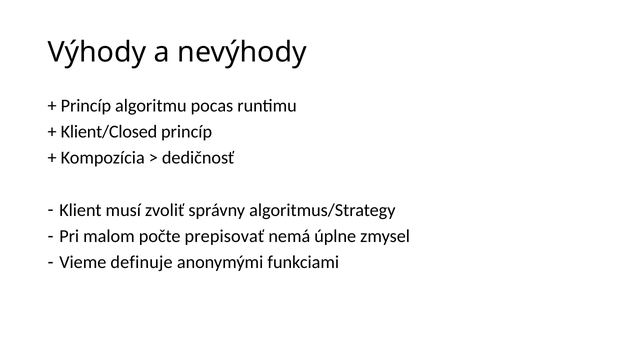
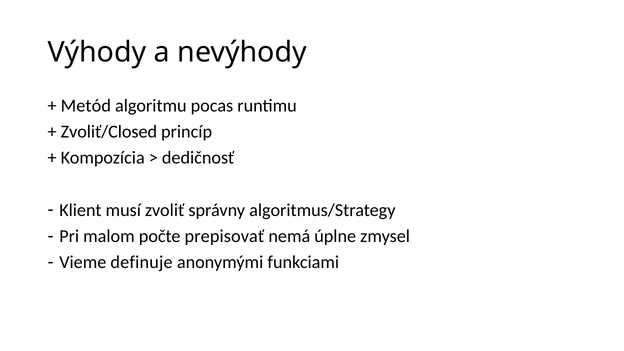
Princíp: Princíp -> Metód (86, 106)
Klient/Closed: Klient/Closed -> Zvoliť/Closed (109, 132)
